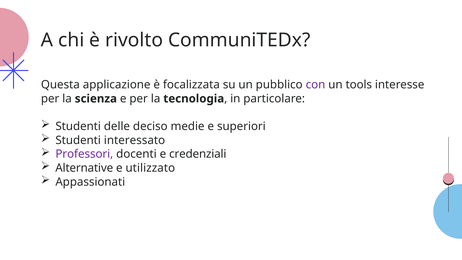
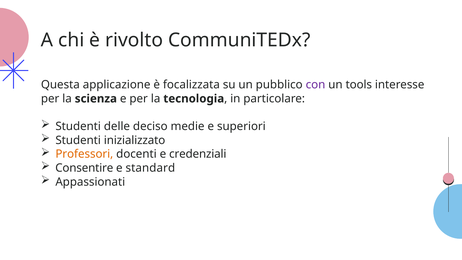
interessato: interessato -> inizializzato (135, 140)
Professori colour: purple -> orange (84, 154)
Alternative: Alternative -> Consentire (84, 168)
utilizzato: utilizzato -> standard (150, 168)
